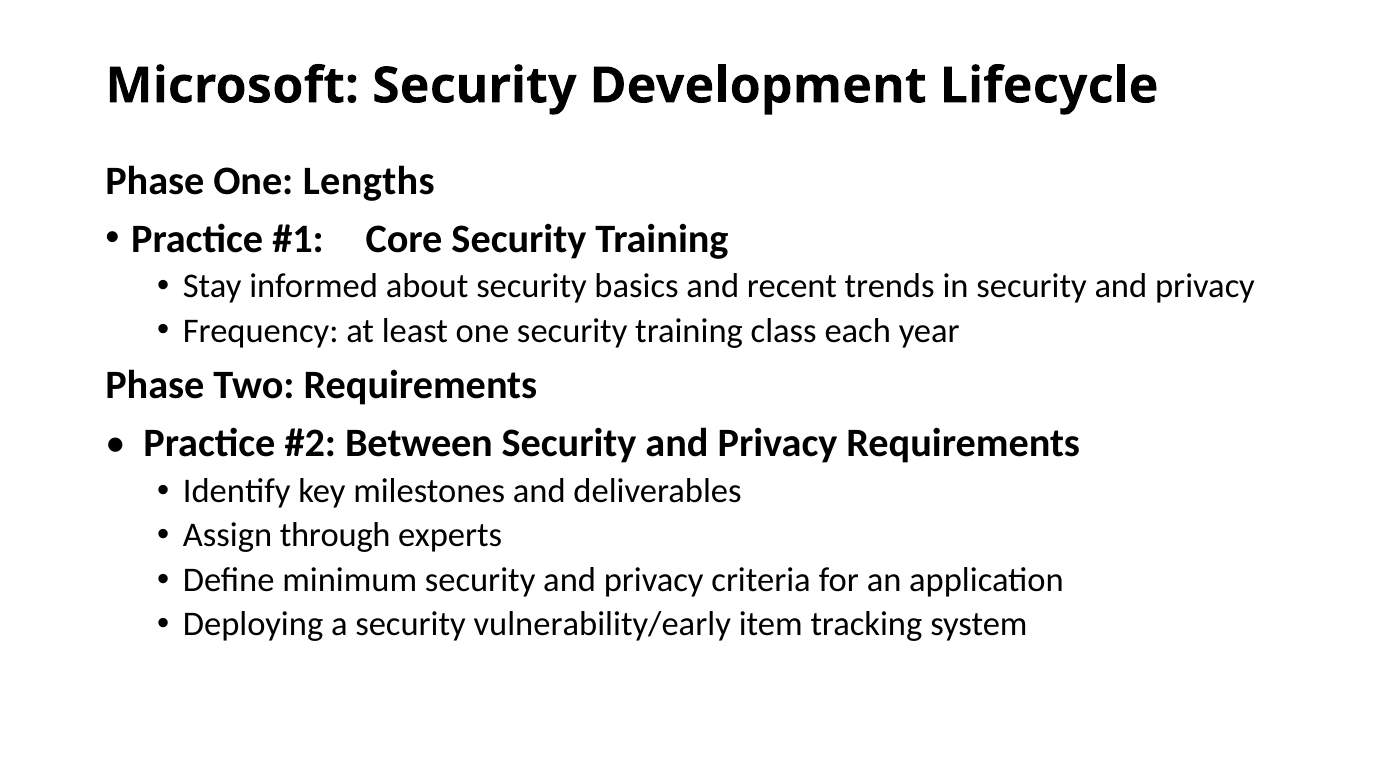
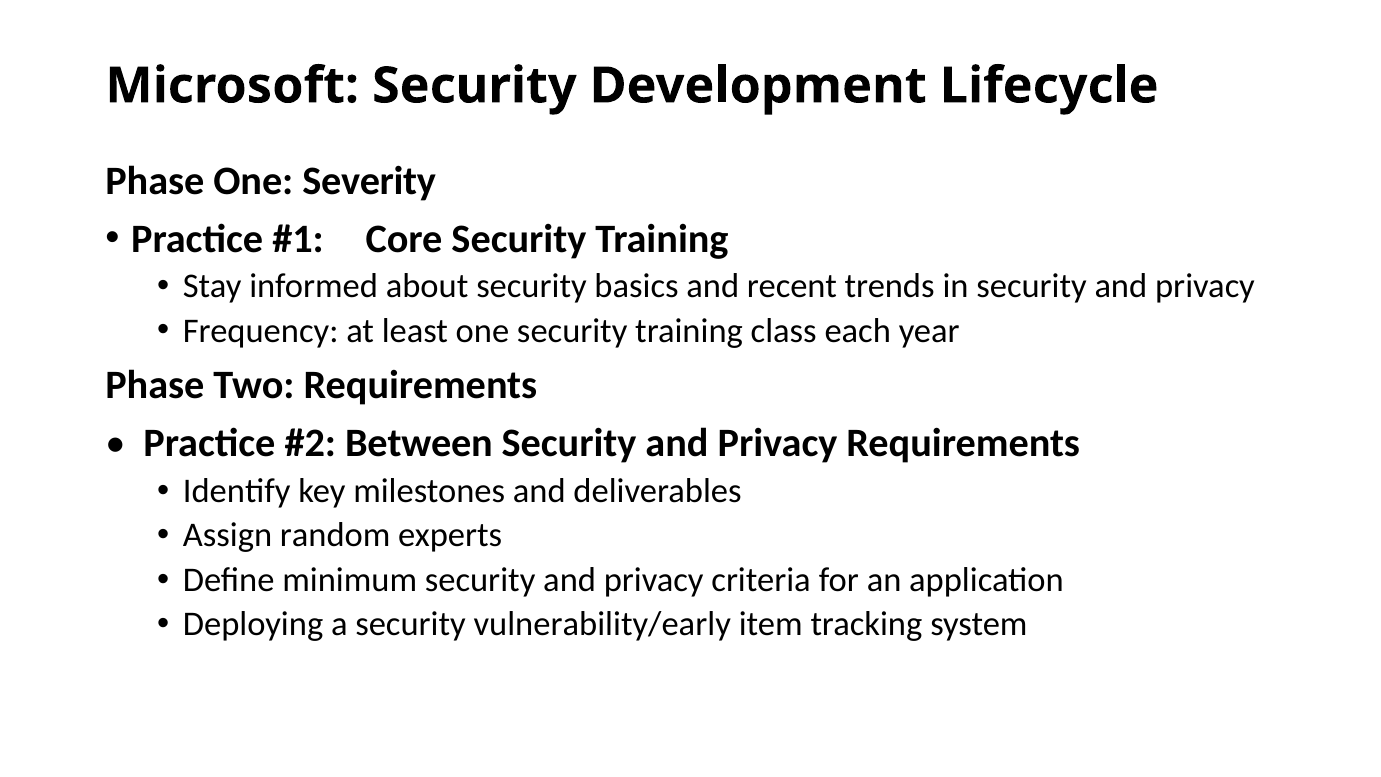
Lengths: Lengths -> Severity (369, 181)
through: through -> random (335, 535)
